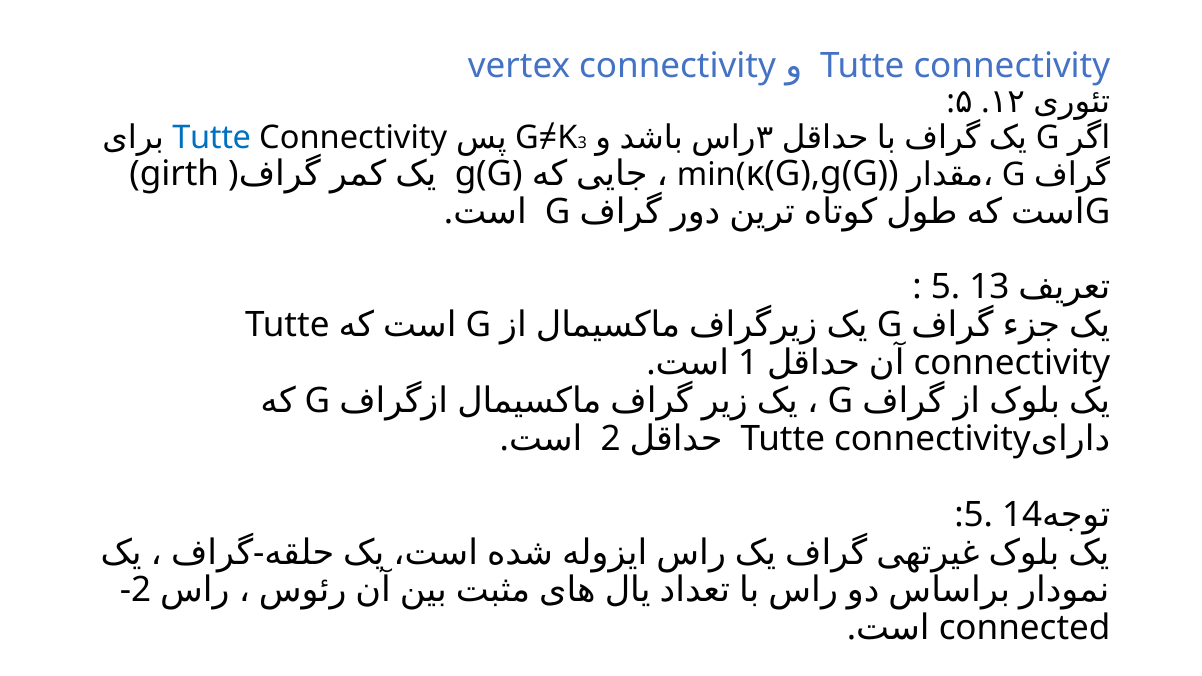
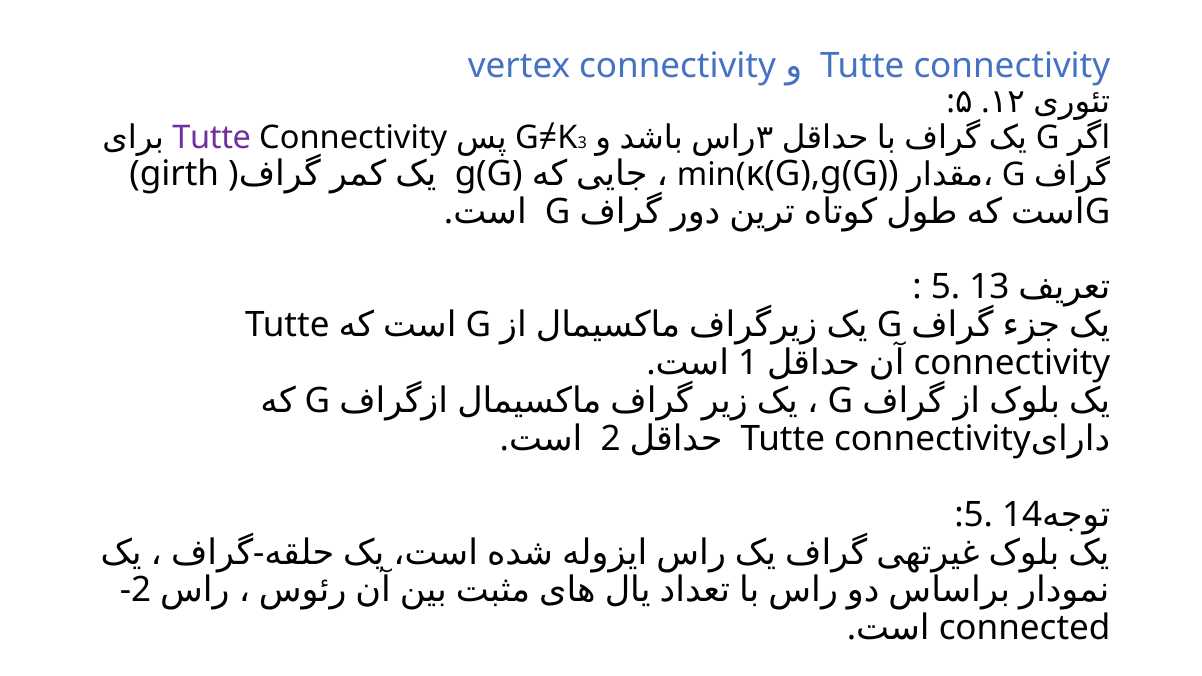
Tutte colour: blue -> purple (212, 137)
